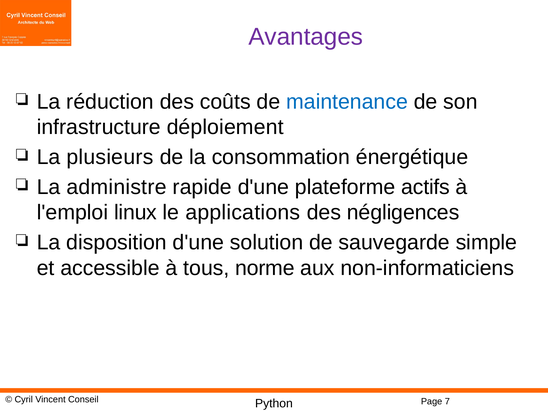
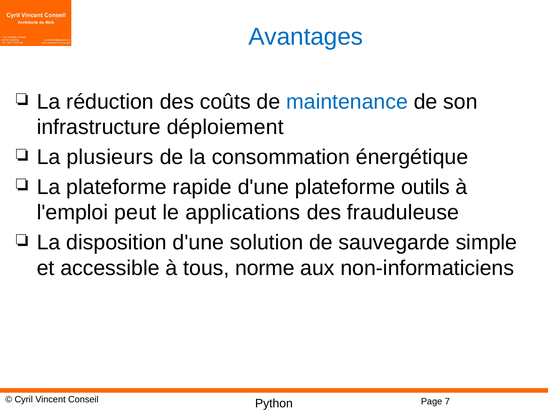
Avantages colour: purple -> blue (306, 37)
La administre: administre -> plateforme (117, 187)
actifs: actifs -> outils (426, 187)
linux: linux -> peut (135, 213)
négligences: négligences -> frauduleuse (403, 213)
